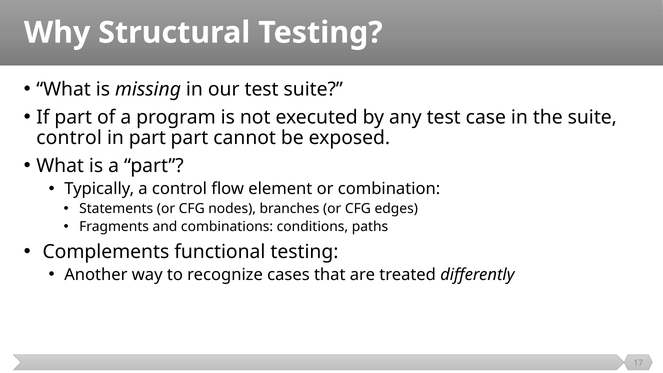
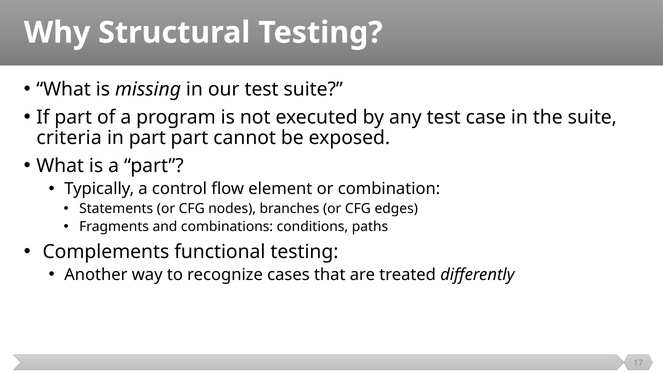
control: control -> criteria (69, 138)
